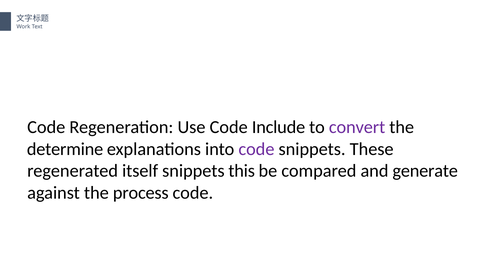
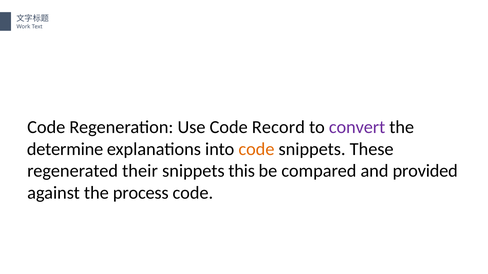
Include: Include -> Record (278, 127)
code colour: purple -> orange (256, 149)
itself: itself -> their (140, 171)
generate: generate -> provided (425, 171)
